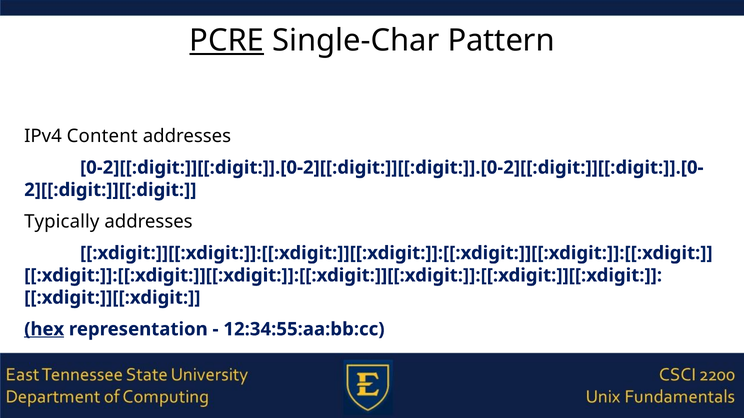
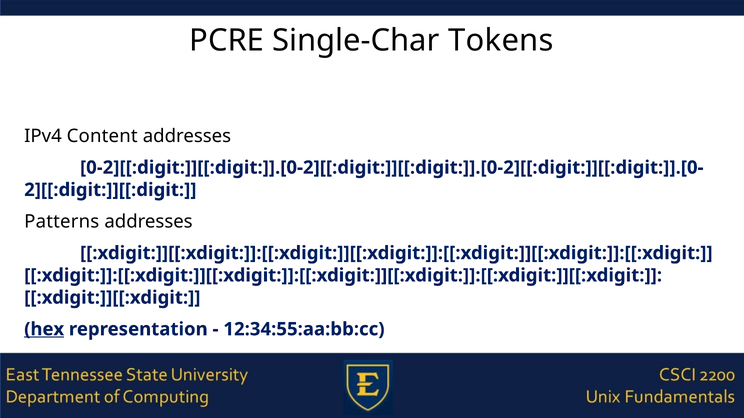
PCRE underline: present -> none (227, 41)
Pattern: Pattern -> Tokens (501, 41)
Typically: Typically -> Patterns (62, 222)
